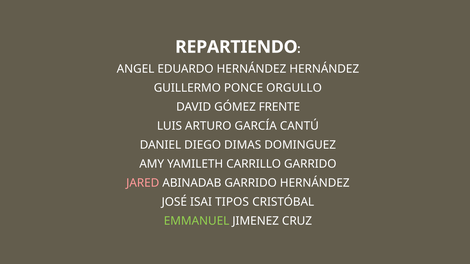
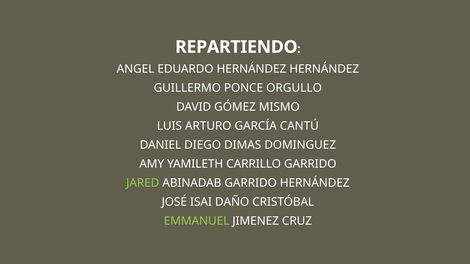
FRENTE: FRENTE -> MISMO (279, 107)
JARED colour: pink -> light green (143, 183)
TIPOS: TIPOS -> DAÑO (232, 202)
